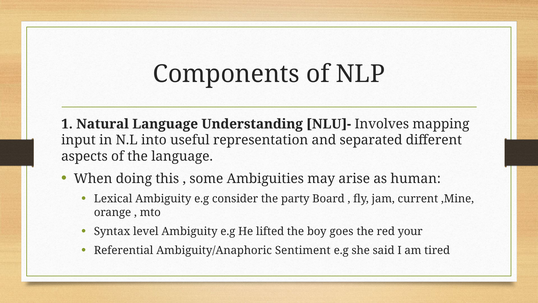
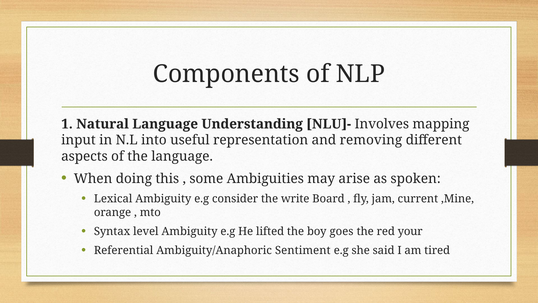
separated: separated -> removing (371, 140)
human: human -> spoken (416, 178)
party: party -> write (295, 199)
